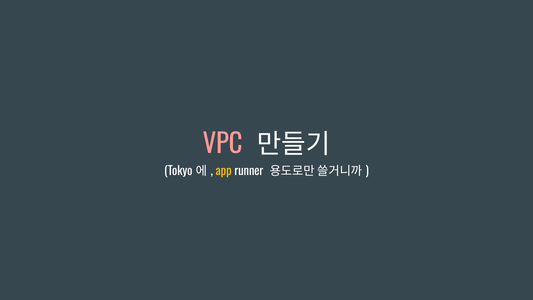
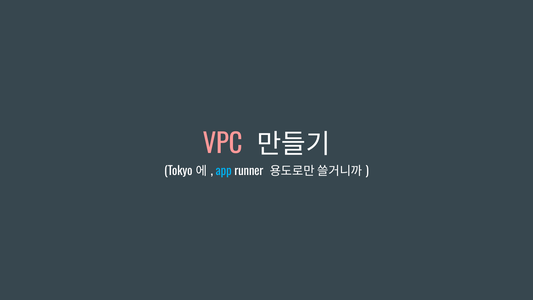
app colour: yellow -> light blue (224, 171)
